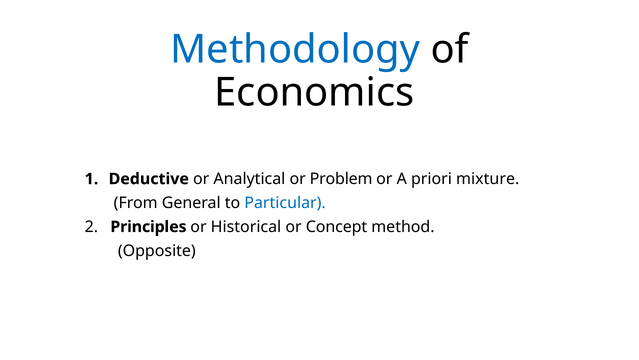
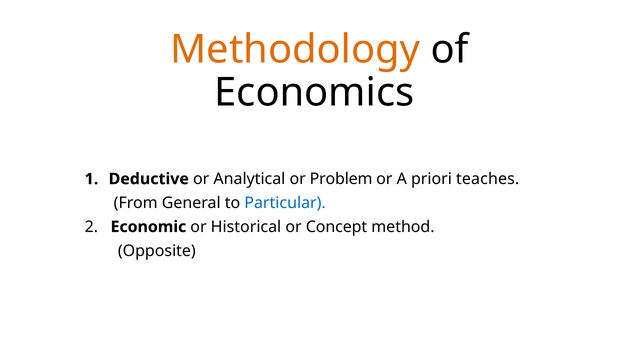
Methodology colour: blue -> orange (295, 49)
mixture: mixture -> teaches (488, 179)
Principles: Principles -> Economic (148, 226)
